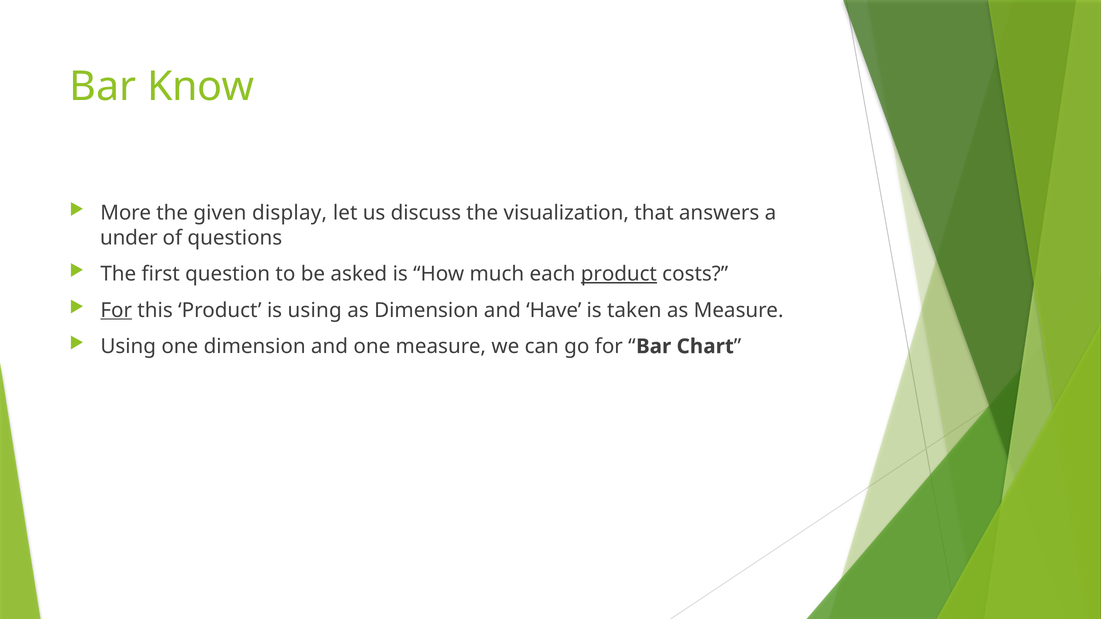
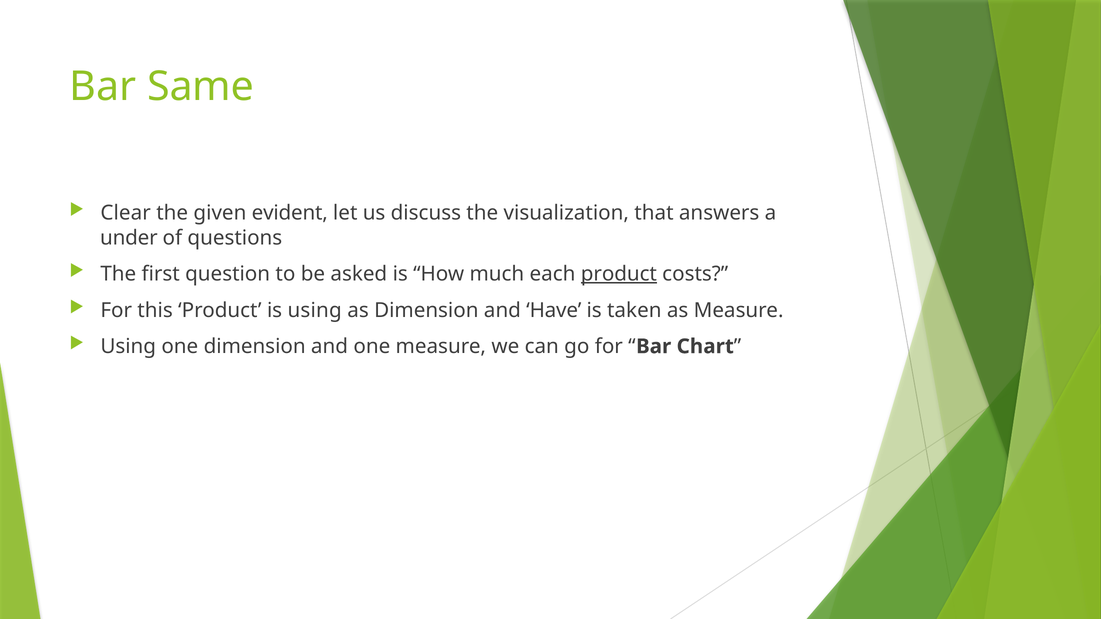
Know: Know -> Same (201, 87)
More: More -> Clear (126, 213)
display: display -> evident (290, 213)
For underline: present -> none (116, 310)
